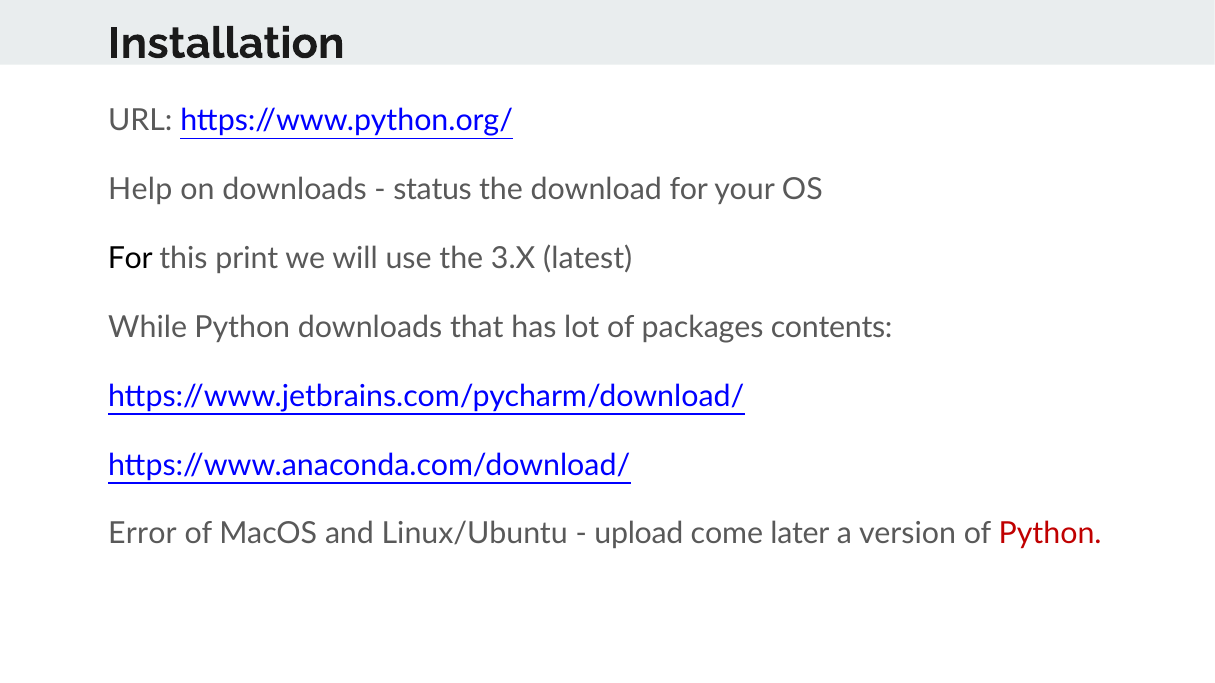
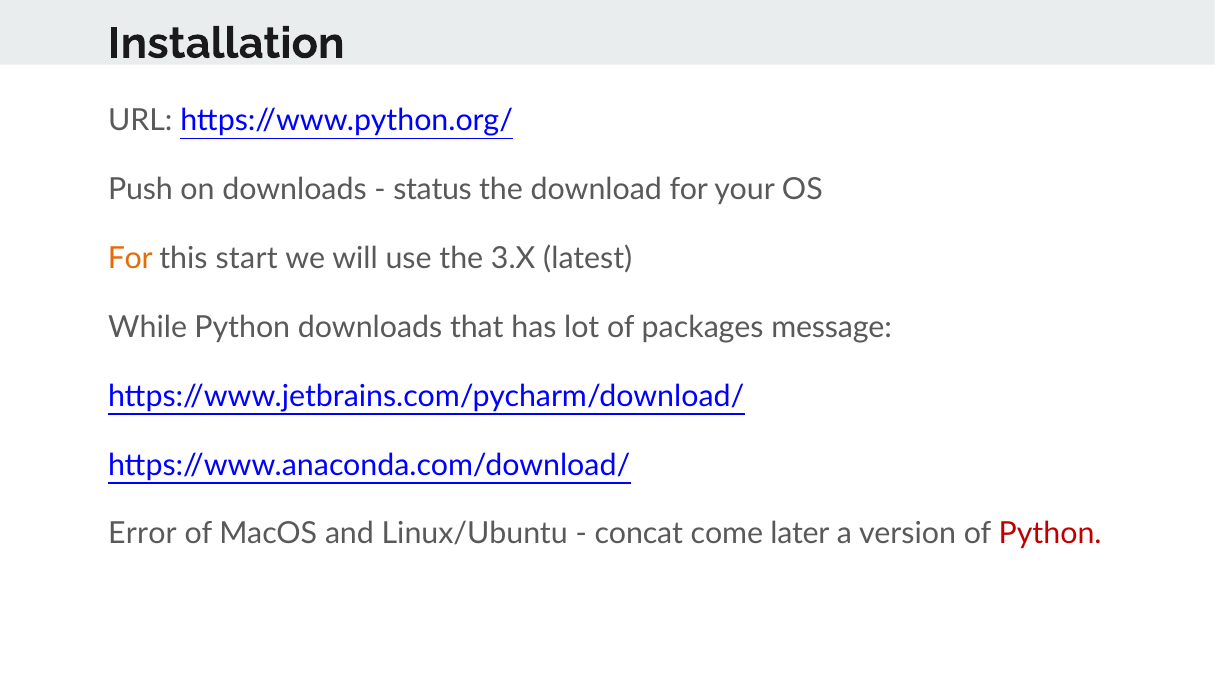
Help: Help -> Push (140, 190)
For colour: black -> orange (130, 259)
print: print -> start (247, 259)
contents: contents -> message (832, 328)
upload: upload -> concat (639, 534)
